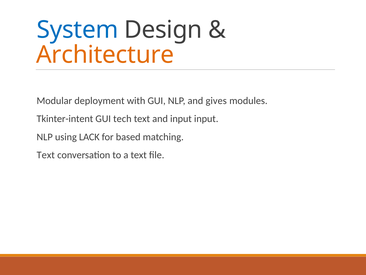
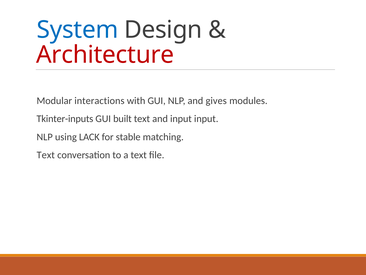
Architecture colour: orange -> red (105, 55)
deployment: deployment -> interactions (99, 100)
Tkinter-intent: Tkinter-intent -> Tkinter-inputs (65, 119)
tech: tech -> built (122, 119)
based: based -> stable (128, 137)
